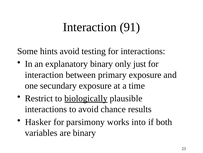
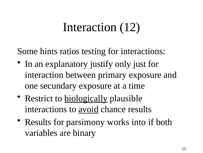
91: 91 -> 12 (130, 27)
hints avoid: avoid -> ratios (70, 51)
explanatory binary: binary -> justify (102, 64)
avoid underline: none -> present (88, 109)
Hasker: Hasker -> Results (38, 121)
